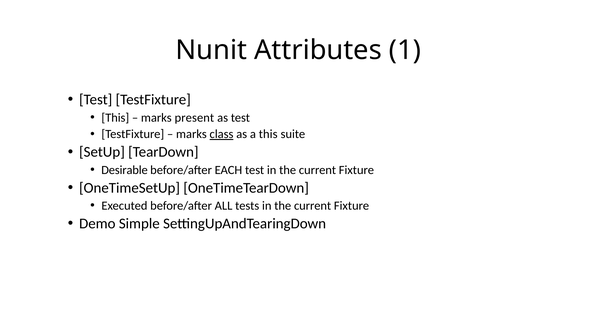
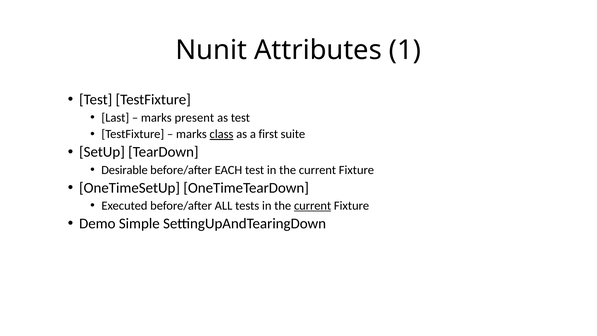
This: This -> Last (115, 118)
a this: this -> first (268, 134)
current underline: none -> present (313, 206)
